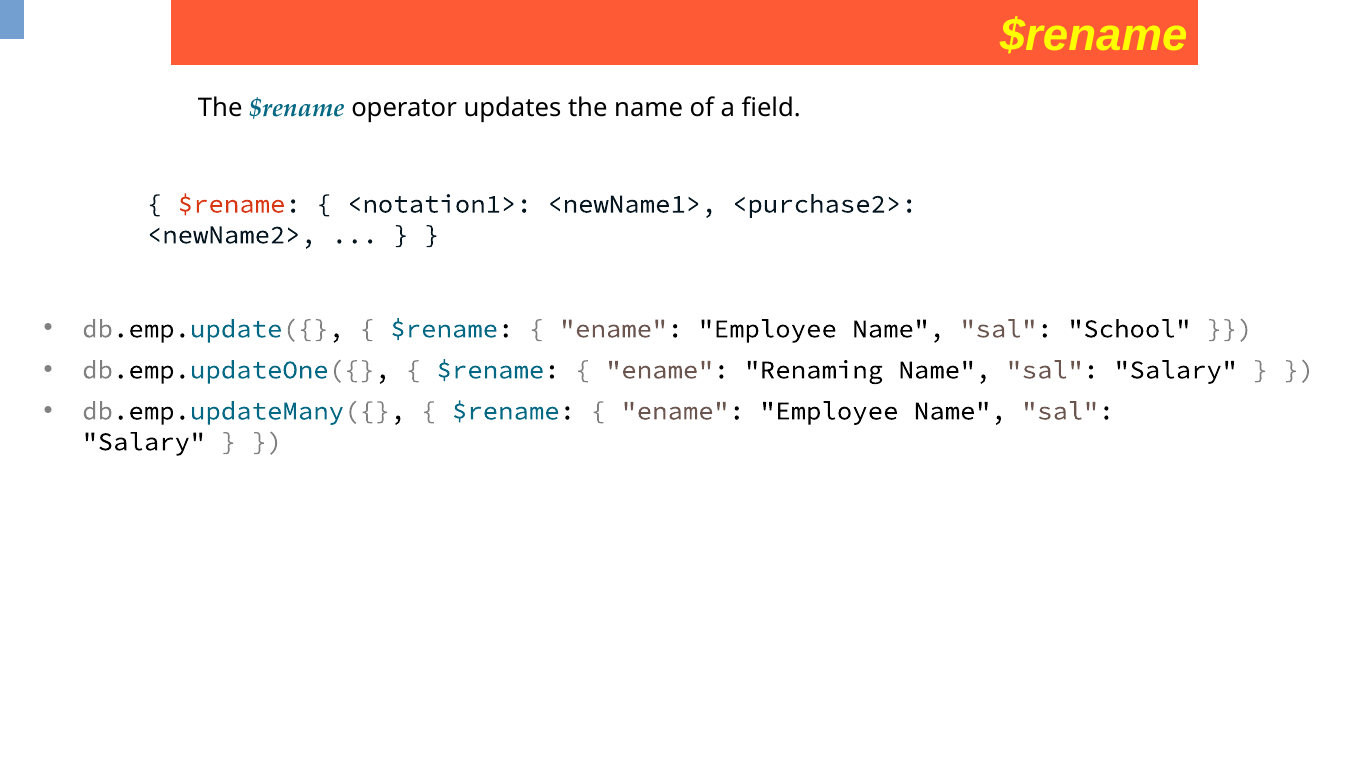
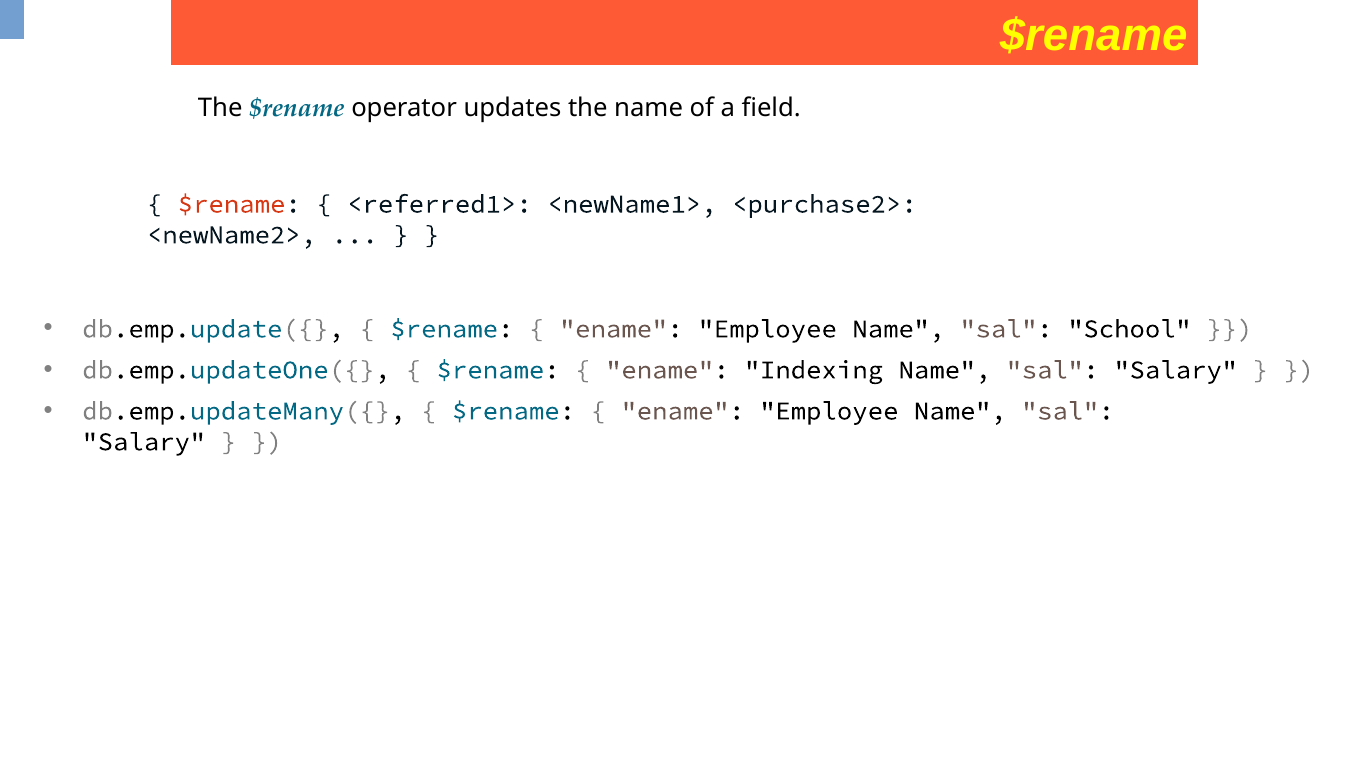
<notation1>: <notation1> -> <referred1> (439, 204)
Renaming: Renaming -> Indexing (814, 370)
